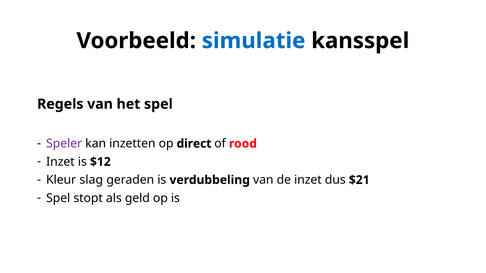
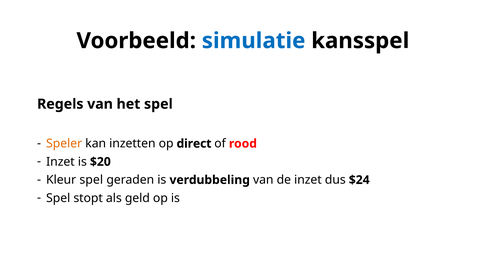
Speler colour: purple -> orange (64, 144)
$12: $12 -> $20 (100, 162)
Kleur slag: slag -> spel (91, 180)
$21: $21 -> $24 (359, 180)
